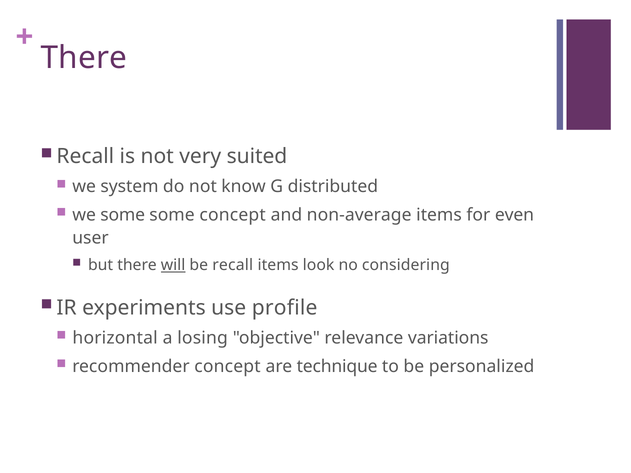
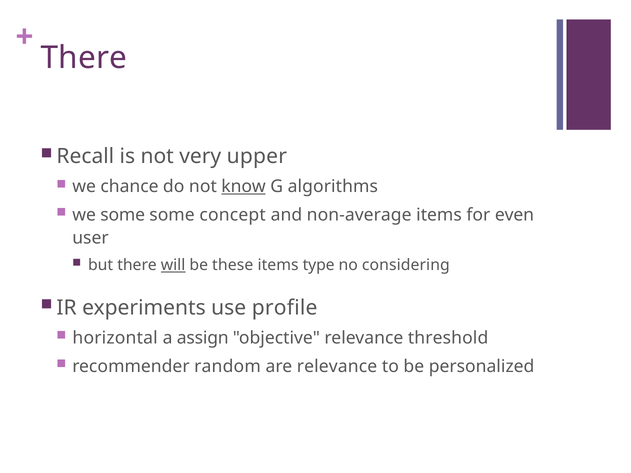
suited: suited -> upper (257, 156)
system: system -> chance (129, 187)
know underline: none -> present (244, 187)
distributed: distributed -> algorithms (333, 187)
be recall: recall -> these (233, 265)
look: look -> type (319, 265)
losing: losing -> assign (203, 338)
variations: variations -> threshold (448, 338)
recommender concept: concept -> random (227, 367)
are technique: technique -> relevance (337, 367)
